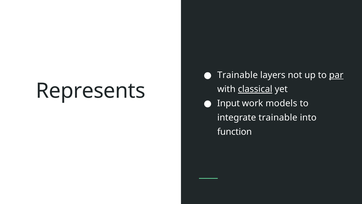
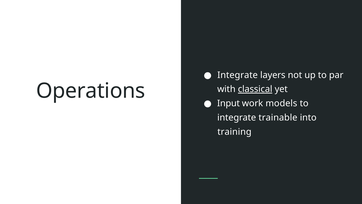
Trainable: Trainable -> Integrate (238, 75)
par underline: present -> none (336, 75)
Represents: Represents -> Operations (91, 91)
function: function -> training (234, 132)
